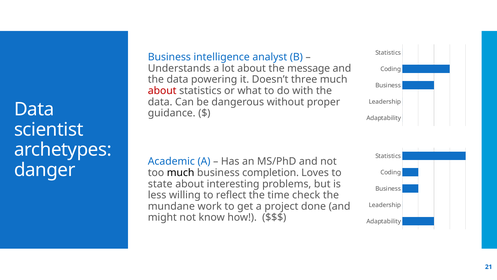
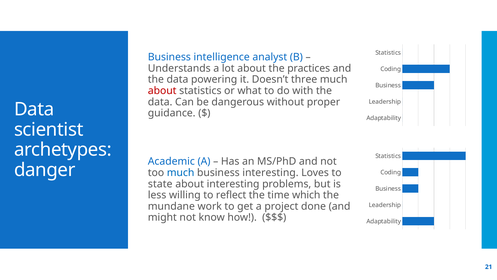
message: message -> practices (309, 68)
much colour: black -> blue (181, 172)
business completion: completion -> interesting (270, 172)
check: check -> which (306, 195)
